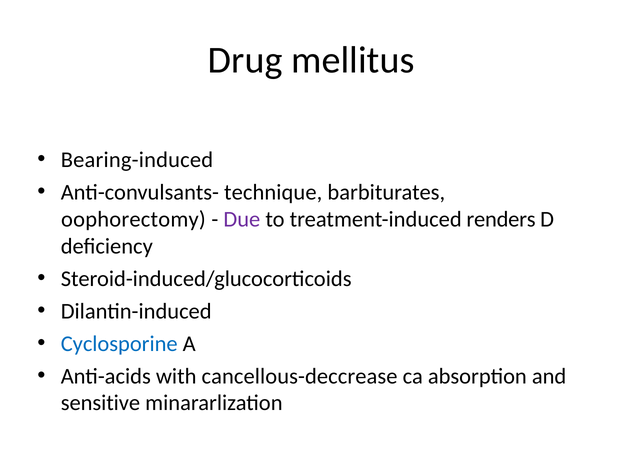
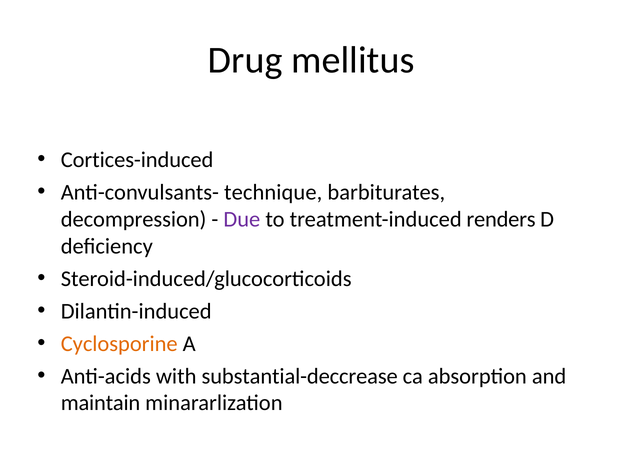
Bearing-induced: Bearing-induced -> Cortices-induced (137, 160)
oophorectomy: oophorectomy -> decompression (134, 219)
Cyclosporine colour: blue -> orange (119, 344)
cancellous-deccrease: cancellous-deccrease -> substantial-deccrease (300, 376)
sensitive: sensitive -> maintain (101, 403)
